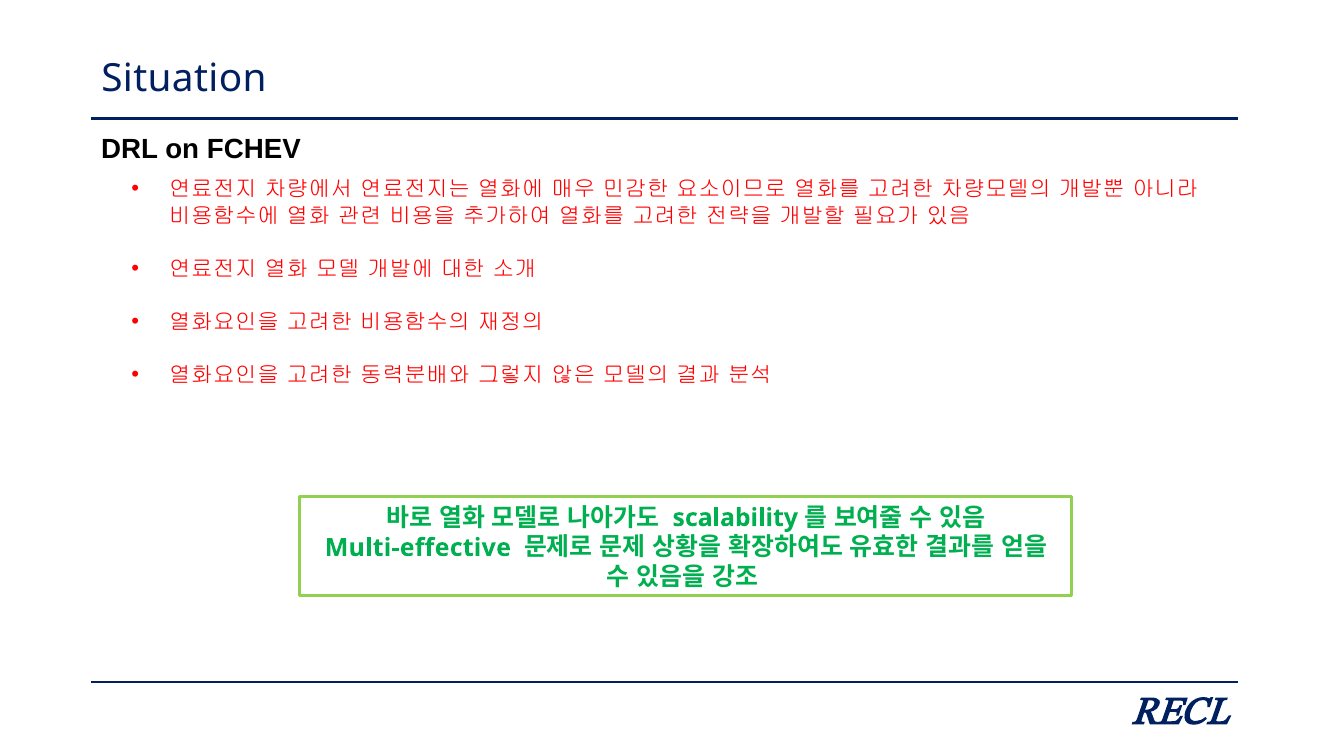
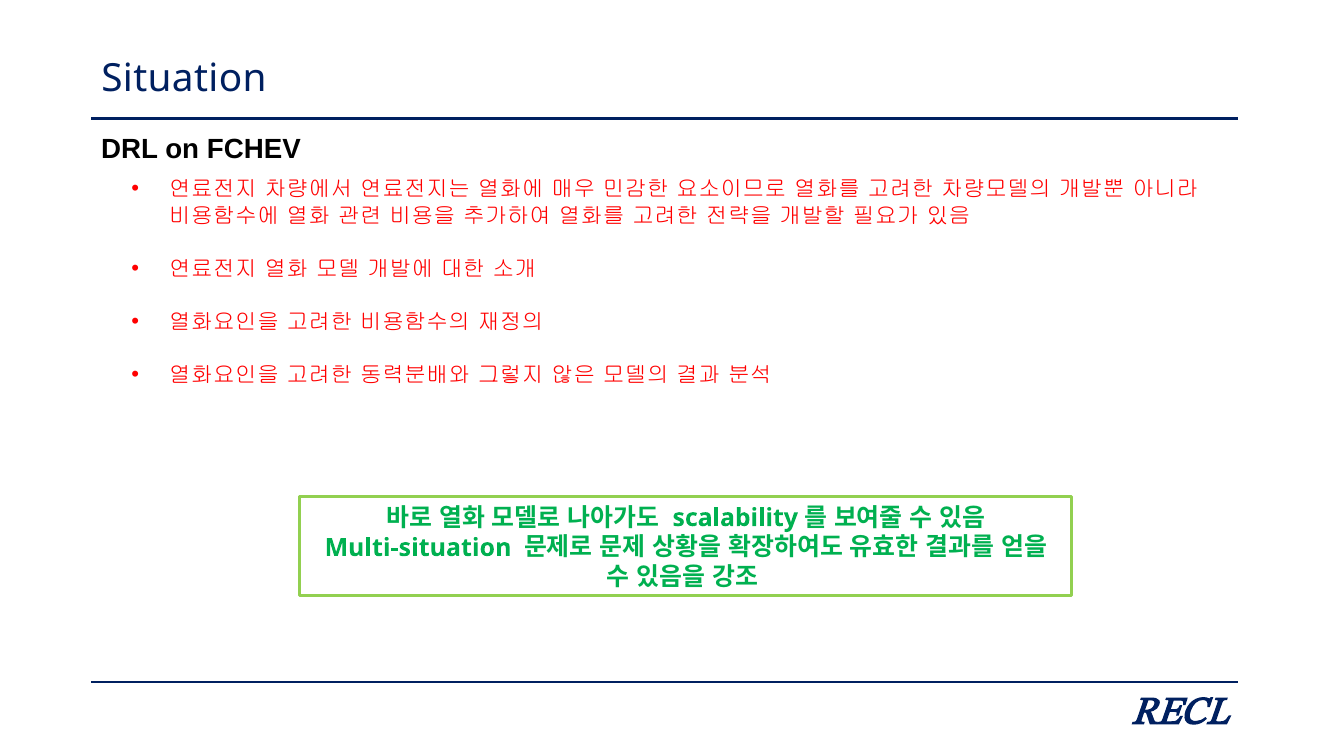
Multi-effective: Multi-effective -> Multi-situation (418, 547)
